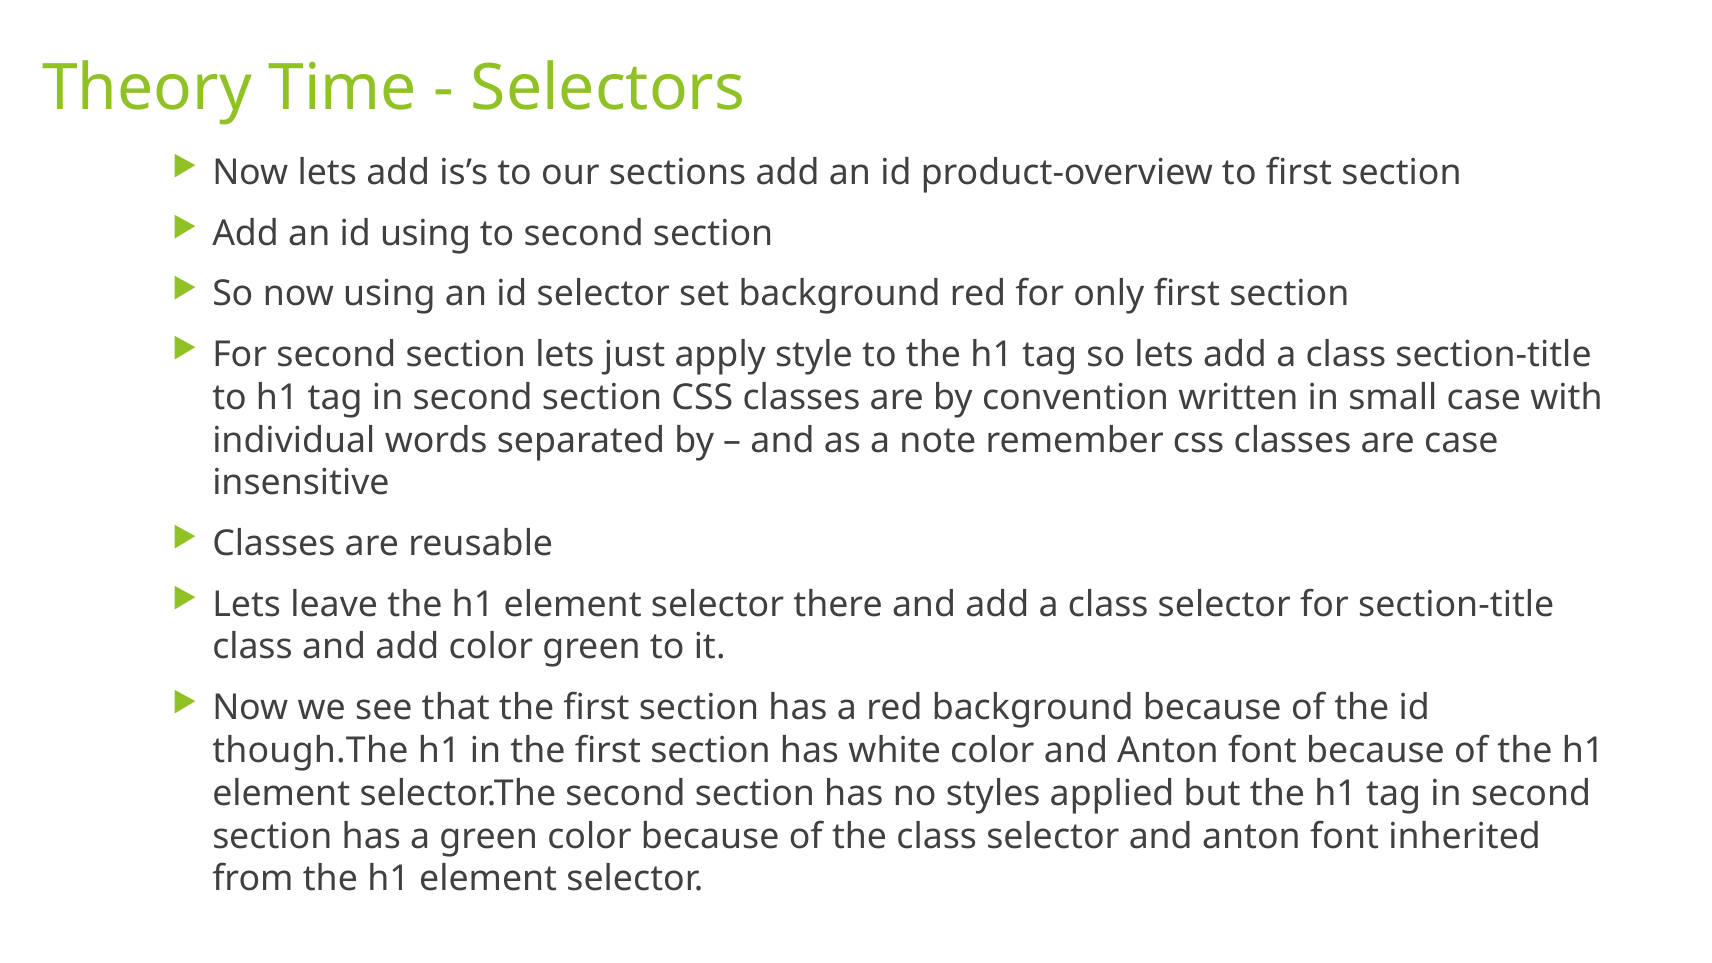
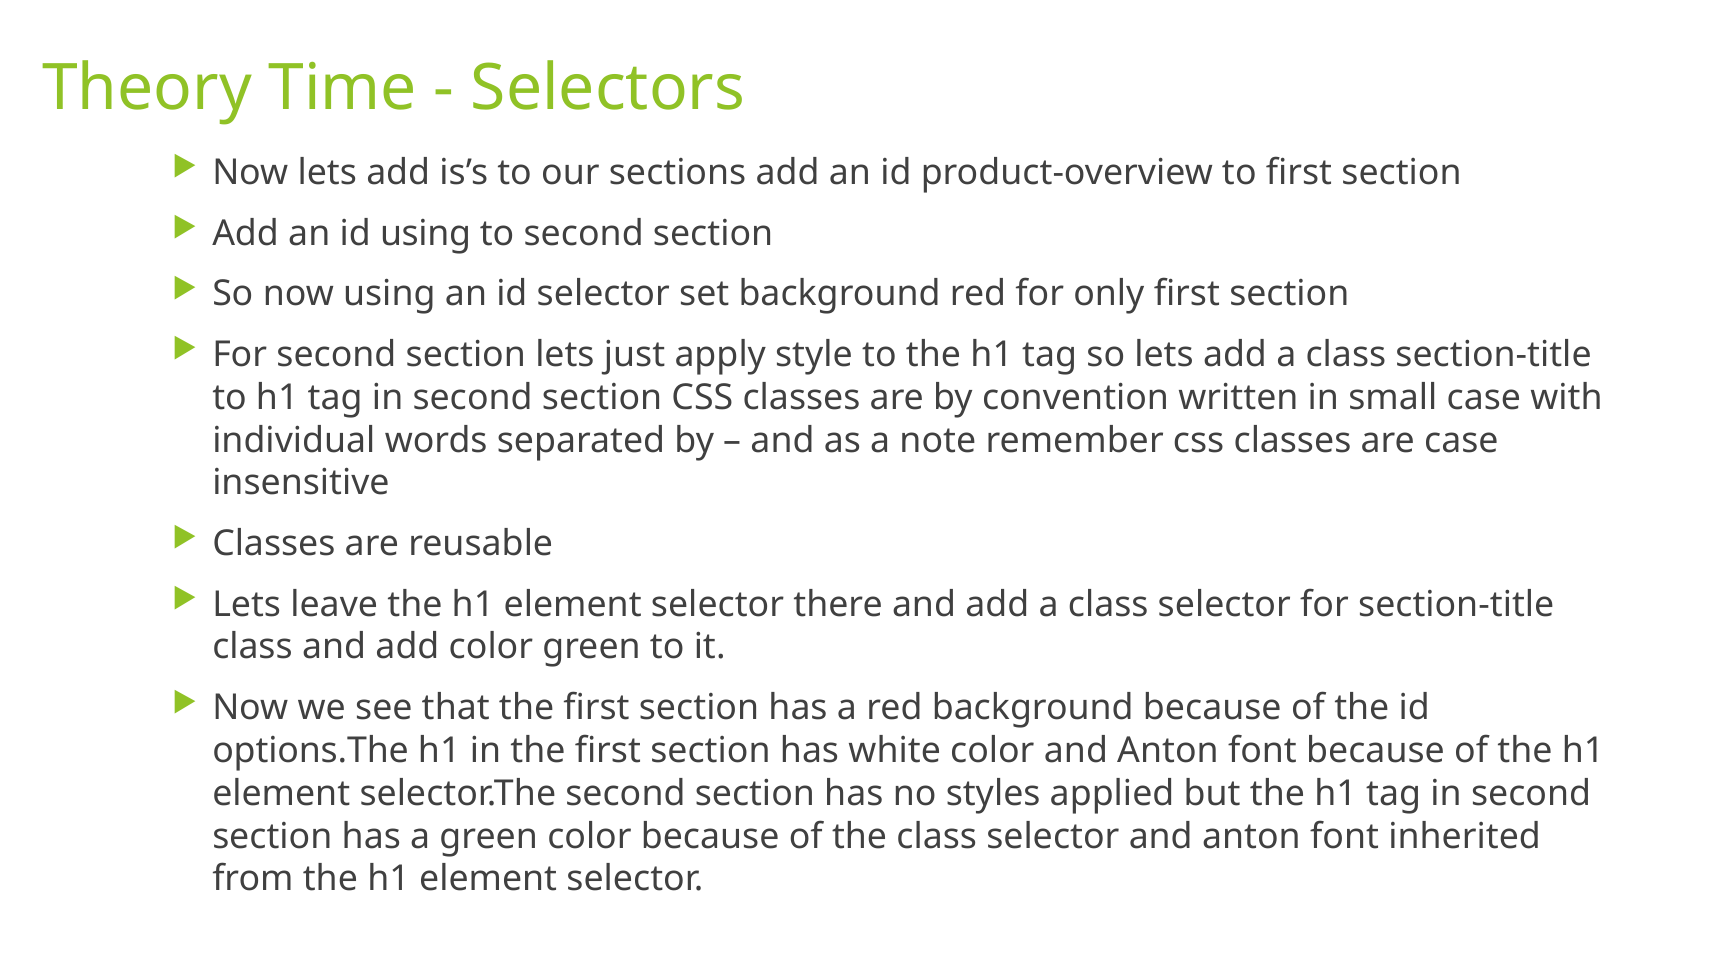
though.The: though.The -> options.The (311, 751)
